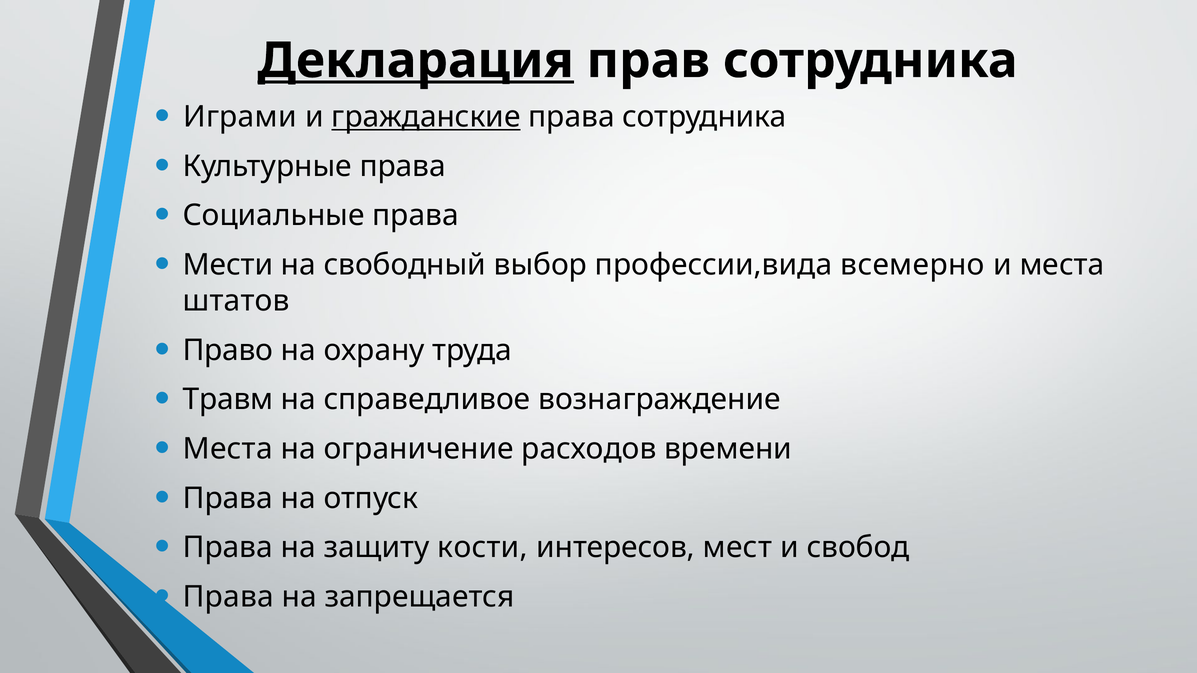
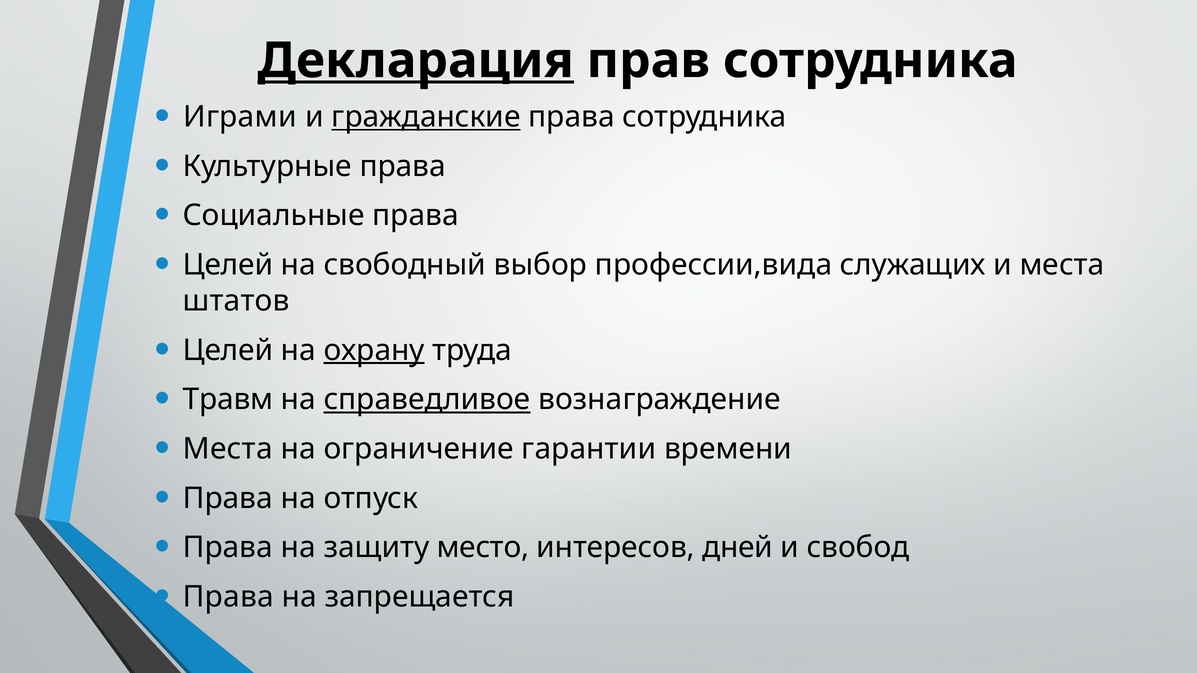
Мести: Мести -> Целей (228, 265)
всемерно: всемерно -> служащих (913, 265)
Право: Право -> Целей (228, 350)
охрану underline: none -> present (374, 350)
справедливое underline: none -> present (427, 400)
расходов: расходов -> гарантии (589, 449)
кости: кости -> место (483, 548)
мест: мест -> дней (738, 548)
